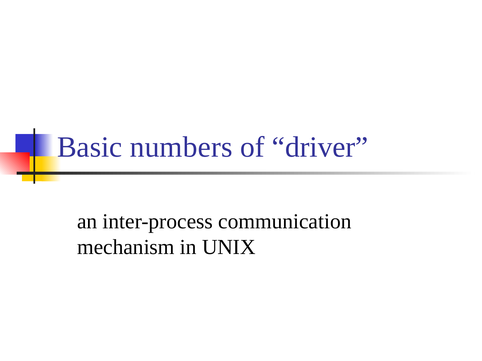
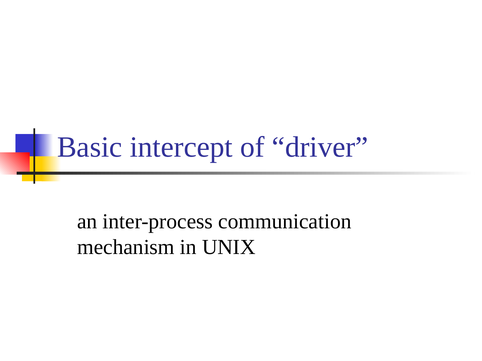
numbers: numbers -> intercept (181, 147)
